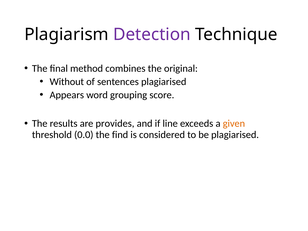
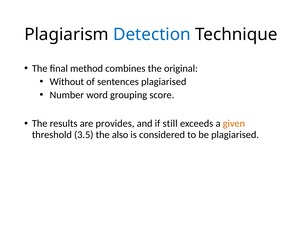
Detection colour: purple -> blue (152, 35)
Appears: Appears -> Number (67, 95)
line: line -> still (170, 124)
0.0: 0.0 -> 3.5 (84, 135)
find: find -> also (120, 135)
